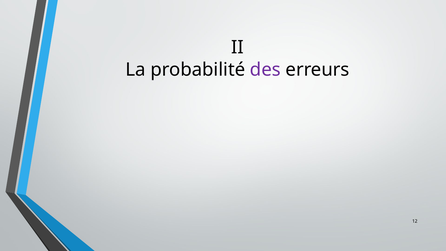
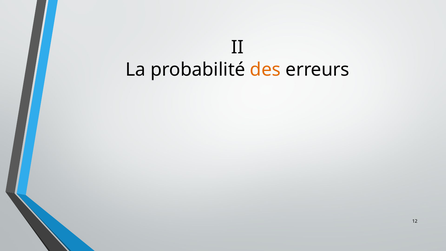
des colour: purple -> orange (265, 70)
